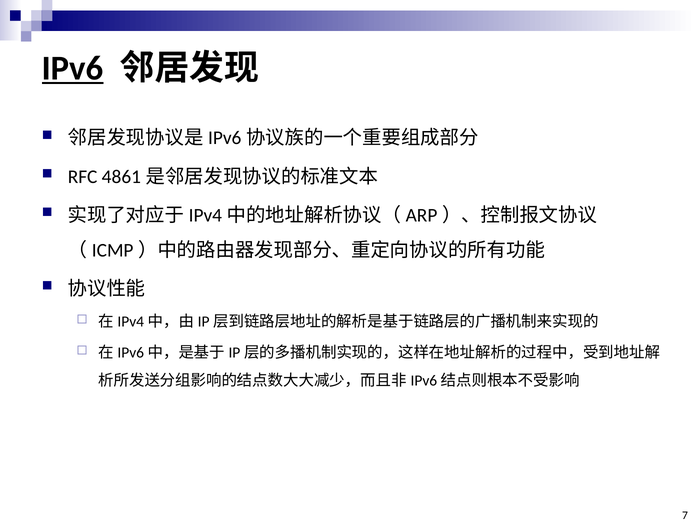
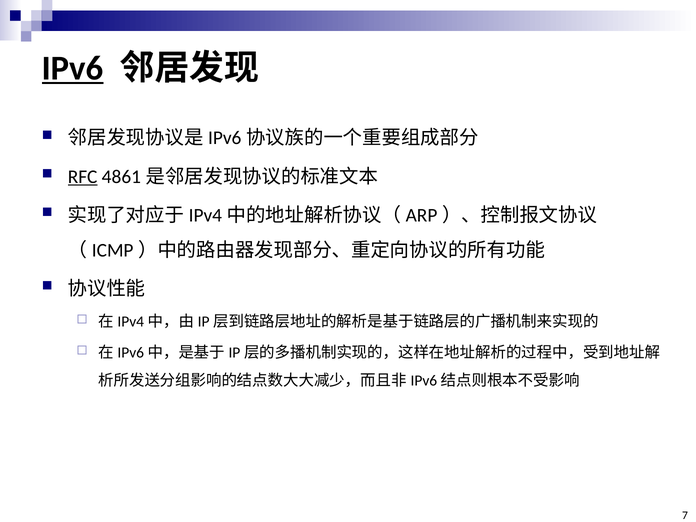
RFC underline: none -> present (83, 177)
